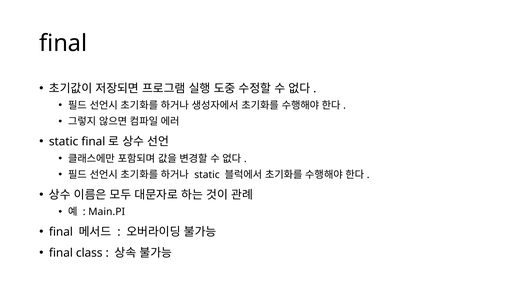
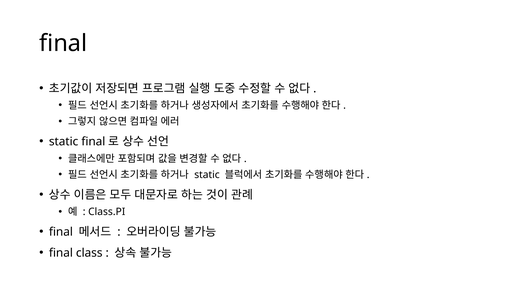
Main.PI: Main.PI -> Class.PI (107, 212)
